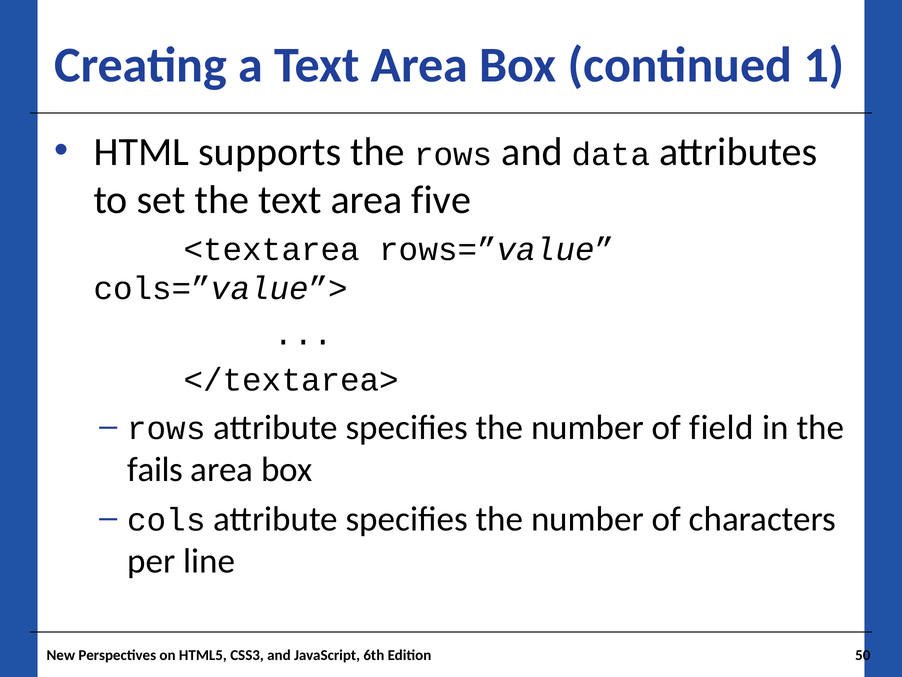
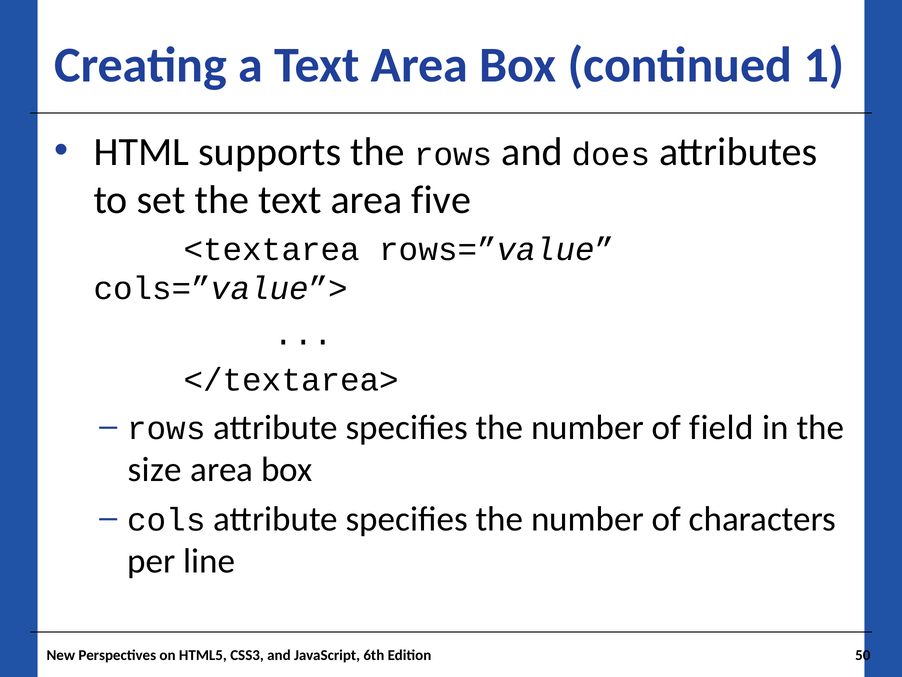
data: data -> does (611, 154)
fails: fails -> size (155, 469)
